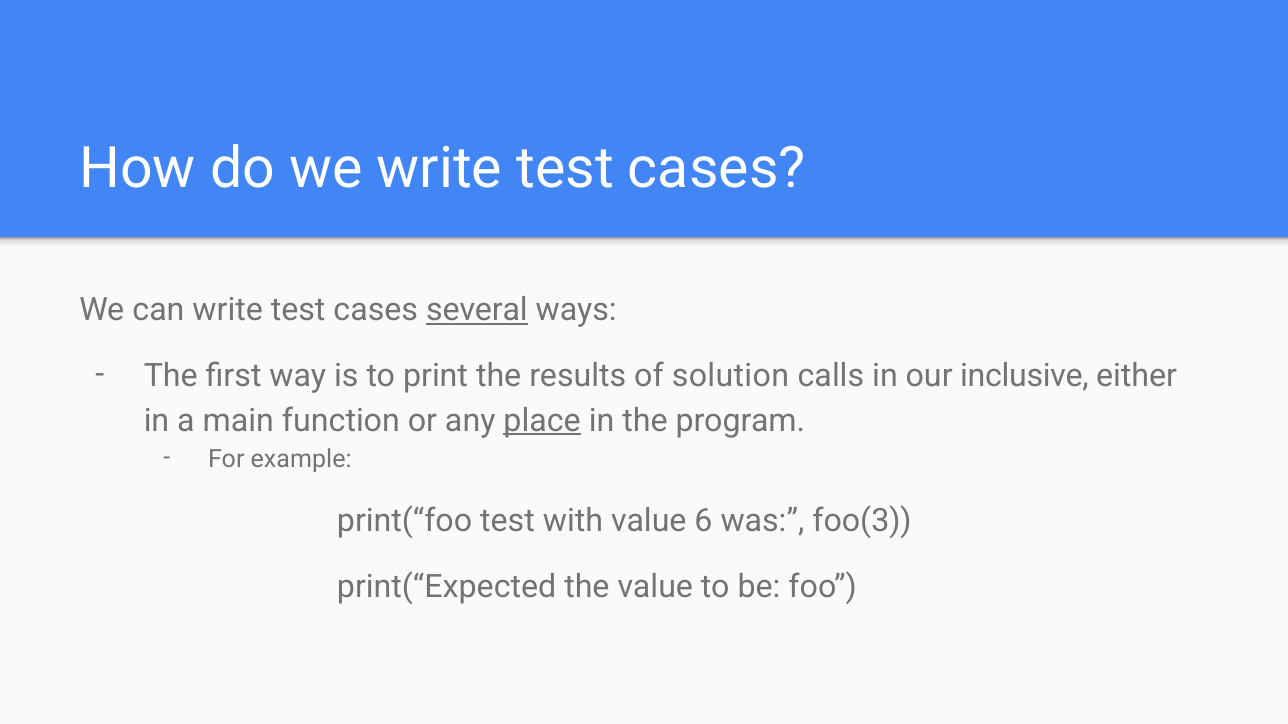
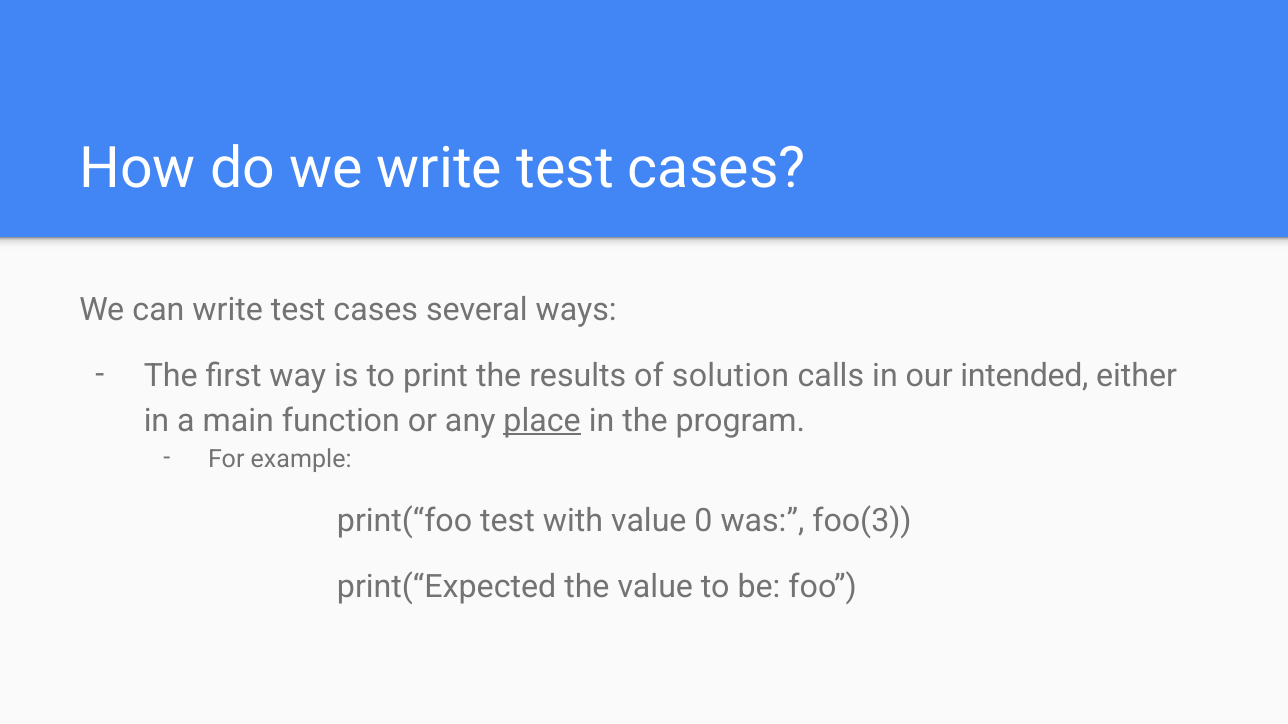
several underline: present -> none (477, 311)
inclusive: inclusive -> intended (1024, 376)
6: 6 -> 0 (703, 521)
